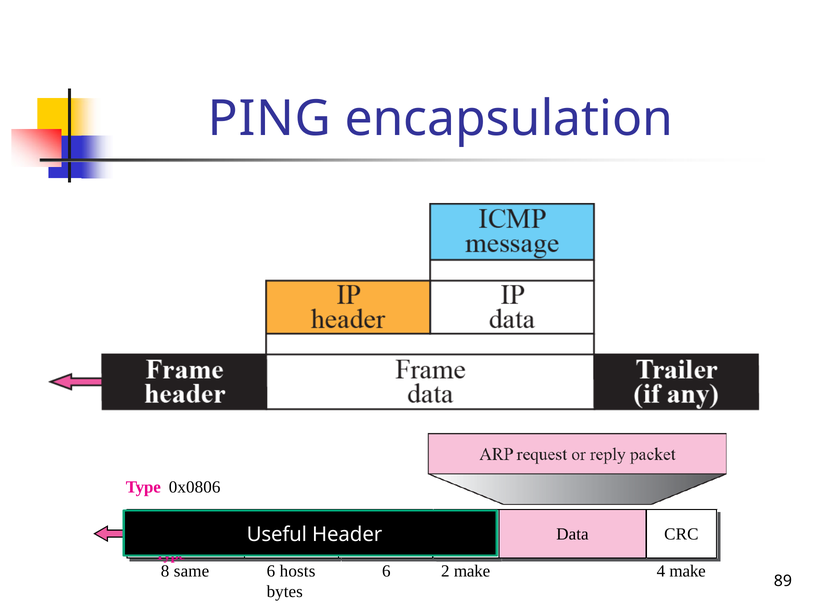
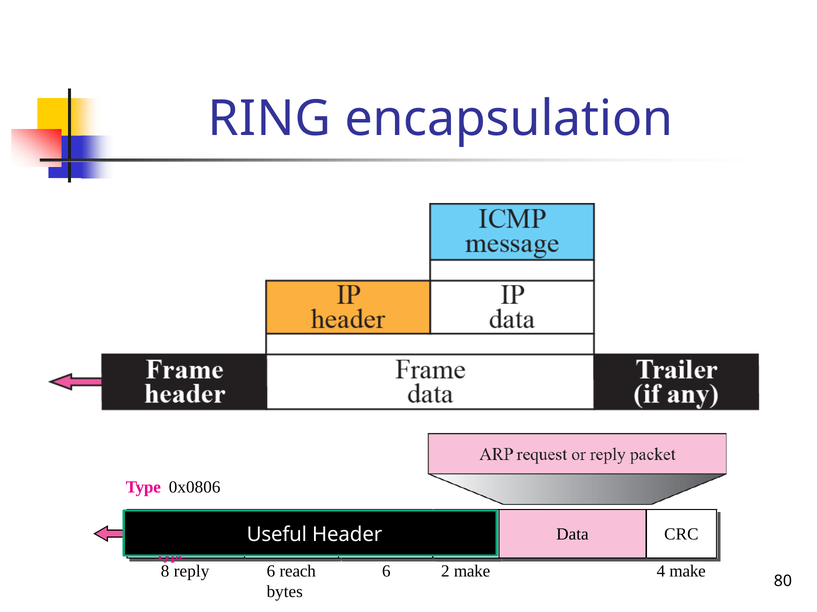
PING: PING -> RING (269, 119)
same: same -> reply (192, 572)
hosts: hosts -> reach (298, 572)
89: 89 -> 80 (783, 582)
